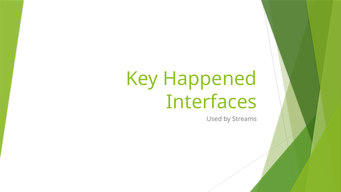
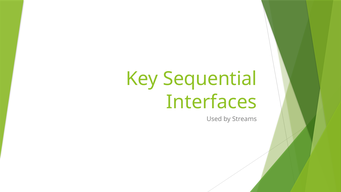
Happened: Happened -> Sequential (210, 79)
